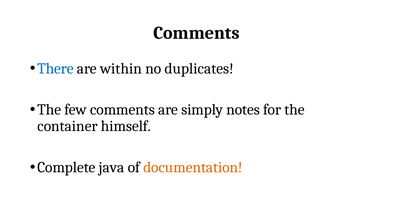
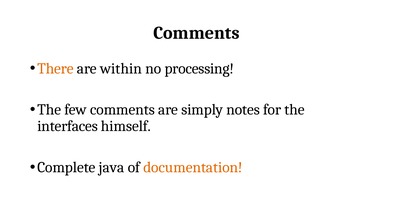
There colour: blue -> orange (55, 68)
duplicates: duplicates -> processing (199, 68)
container: container -> interfaces (68, 126)
